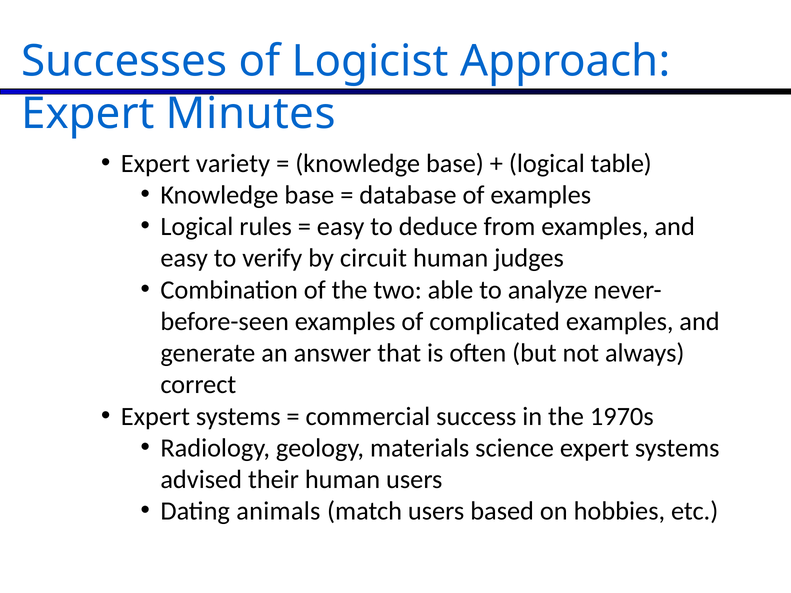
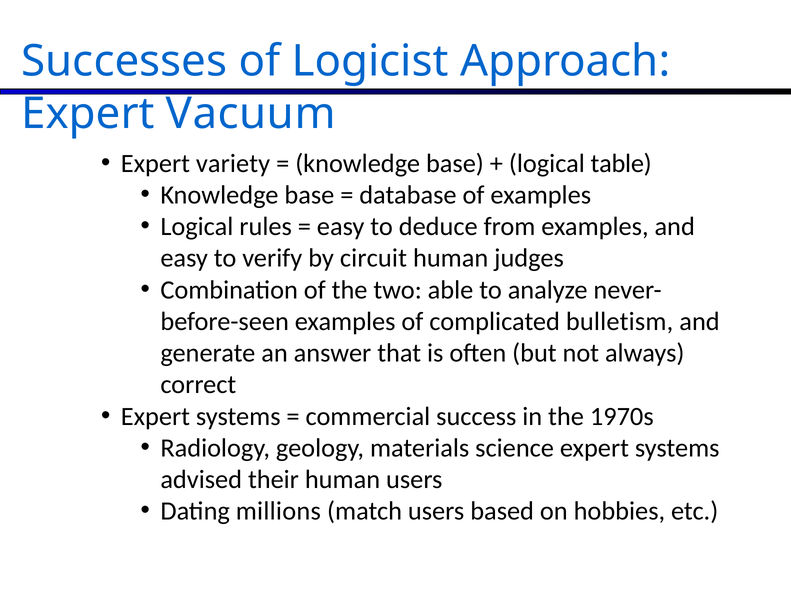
Minutes: Minutes -> Vacuum (251, 114)
complicated examples: examples -> bulletism (620, 322)
animals: animals -> millions (278, 511)
